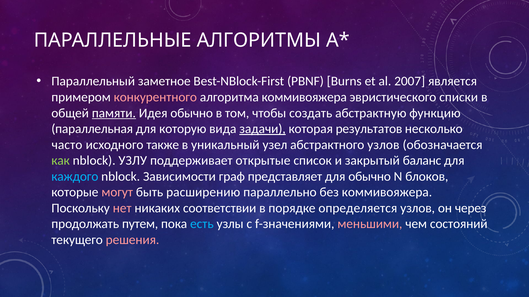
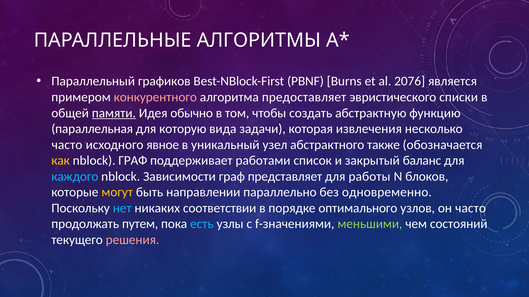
заметное: заметное -> графиков (164, 81)
2007: 2007 -> 2076 (410, 81)
алгоритма коммивояжера: коммивояжера -> предоставляет (304, 97)
задачи underline: present -> none (263, 129)
результатов: результатов -> извлечения (369, 129)
также: также -> явное (163, 145)
абстрактного узлов: узлов -> также (383, 145)
как colour: light green -> yellow (61, 161)
nblock УЗЛУ: УЗЛУ -> ГРАФ (133, 161)
открытые: открытые -> работами (263, 161)
для обычно: обычно -> работы (369, 177)
могут colour: pink -> yellow (117, 193)
расширению: расширению -> направлении (203, 193)
без коммивояжера: коммивояжера -> одновременно (387, 193)
нет colour: pink -> light blue (122, 208)
определяется: определяется -> оптимального (358, 208)
он через: через -> часто (471, 208)
меньшими colour: pink -> light green (370, 224)
